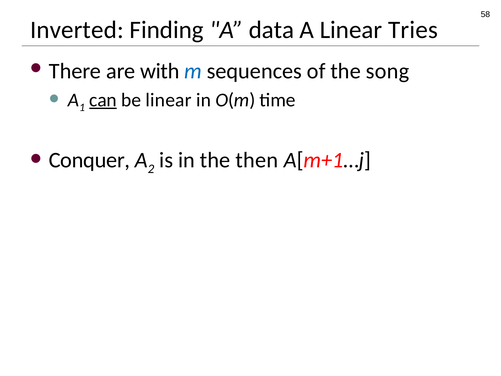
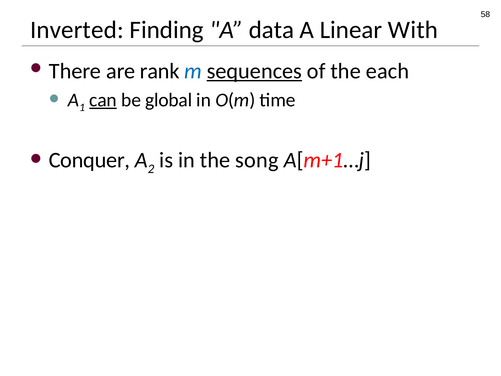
Tries: Tries -> With (413, 30)
with: with -> rank (160, 71)
sequences underline: none -> present (254, 71)
song: song -> each (388, 71)
be linear: linear -> global (169, 100)
then: then -> song (257, 160)
